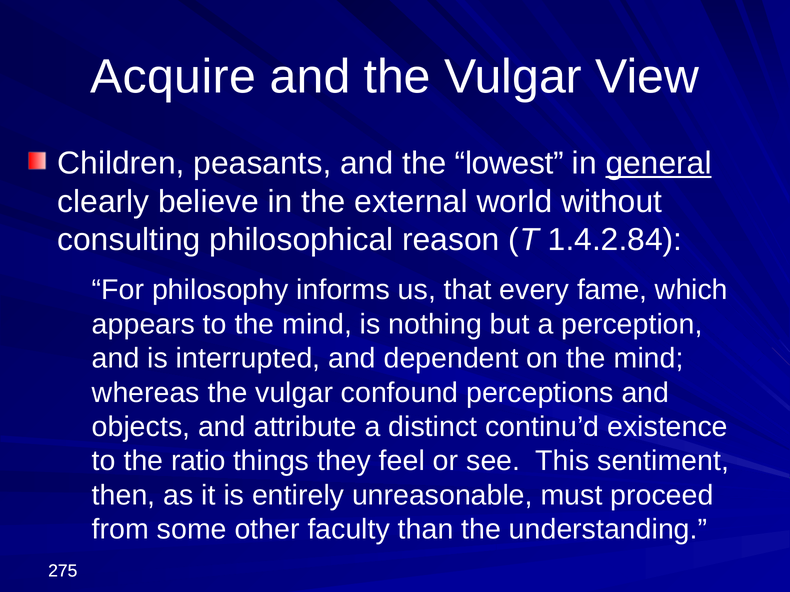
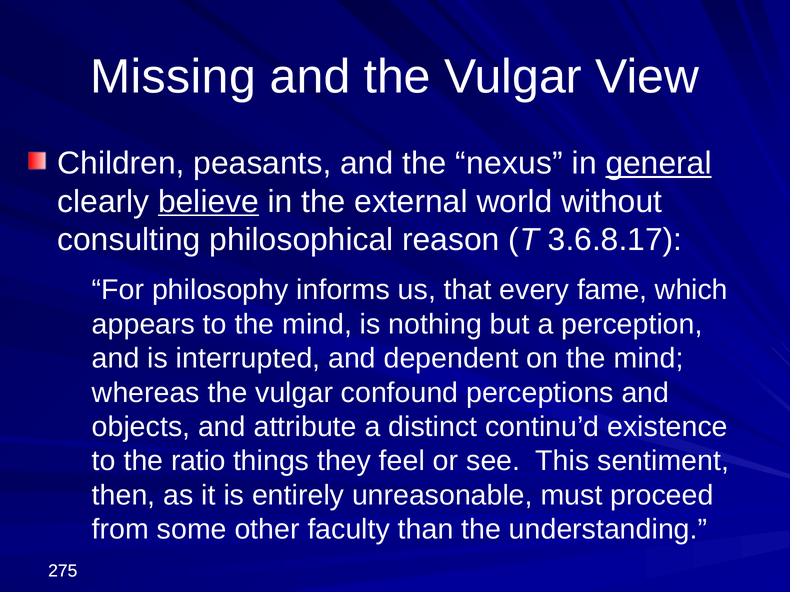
Acquire: Acquire -> Missing (173, 77)
lowest: lowest -> nexus (509, 164)
believe underline: none -> present (209, 202)
1.4.2.84: 1.4.2.84 -> 3.6.8.17 (615, 240)
